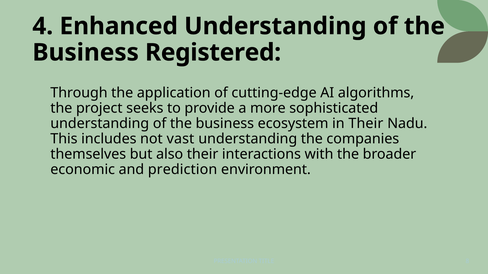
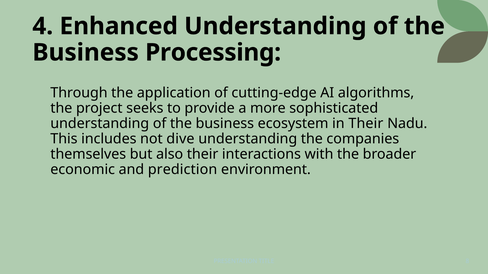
Registered: Registered -> Processing (213, 53)
vast: vast -> dive (180, 139)
